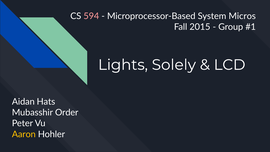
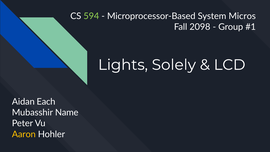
594 colour: pink -> light green (91, 16)
2015: 2015 -> 2098 (200, 27)
Hats: Hats -> Each (46, 102)
Order: Order -> Name (67, 113)
